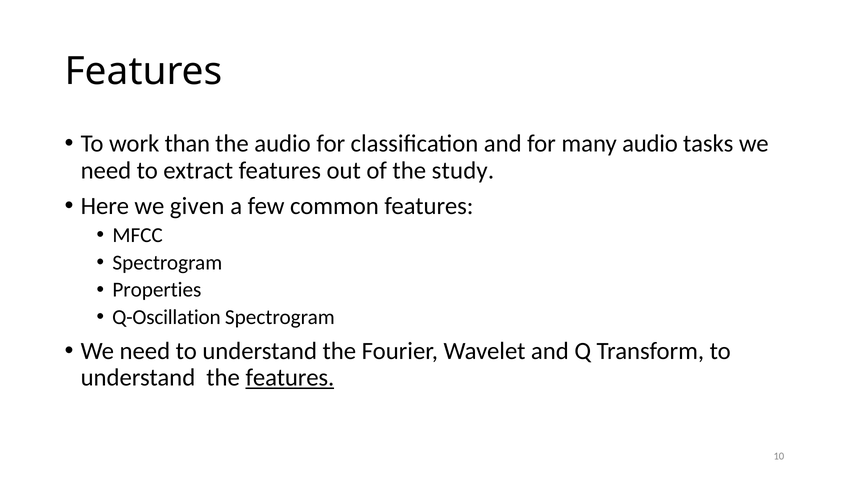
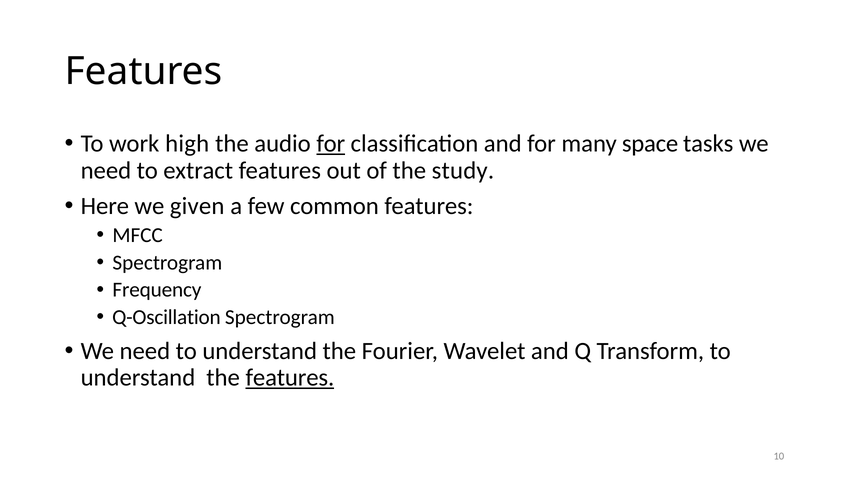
than: than -> high (187, 143)
for underline: none -> present (331, 143)
many audio: audio -> space (650, 143)
Properties: Properties -> Frequency (157, 290)
